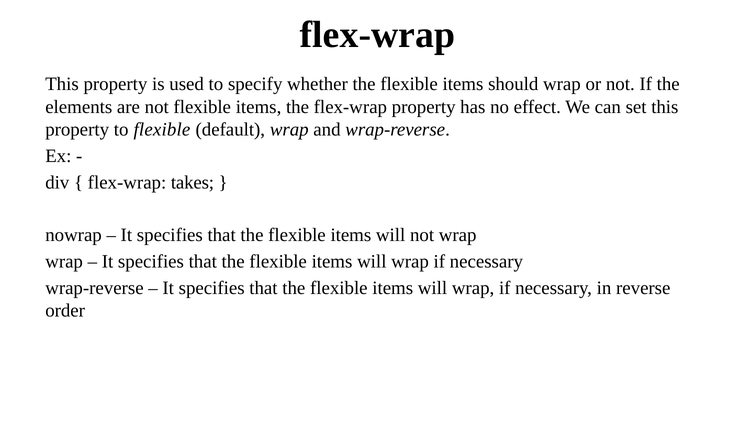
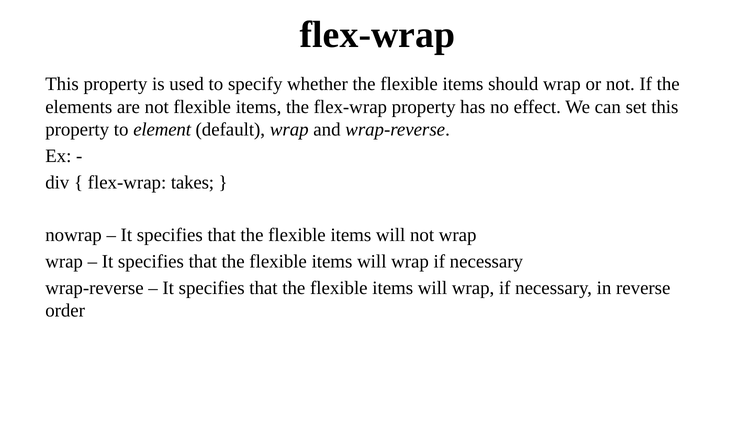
to flexible: flexible -> element (162, 129)
